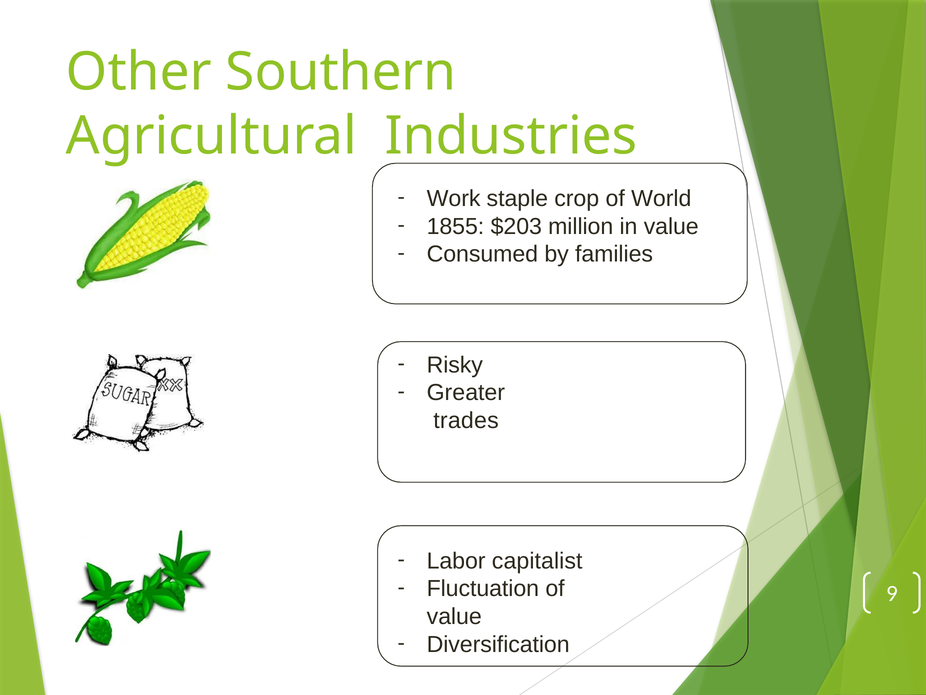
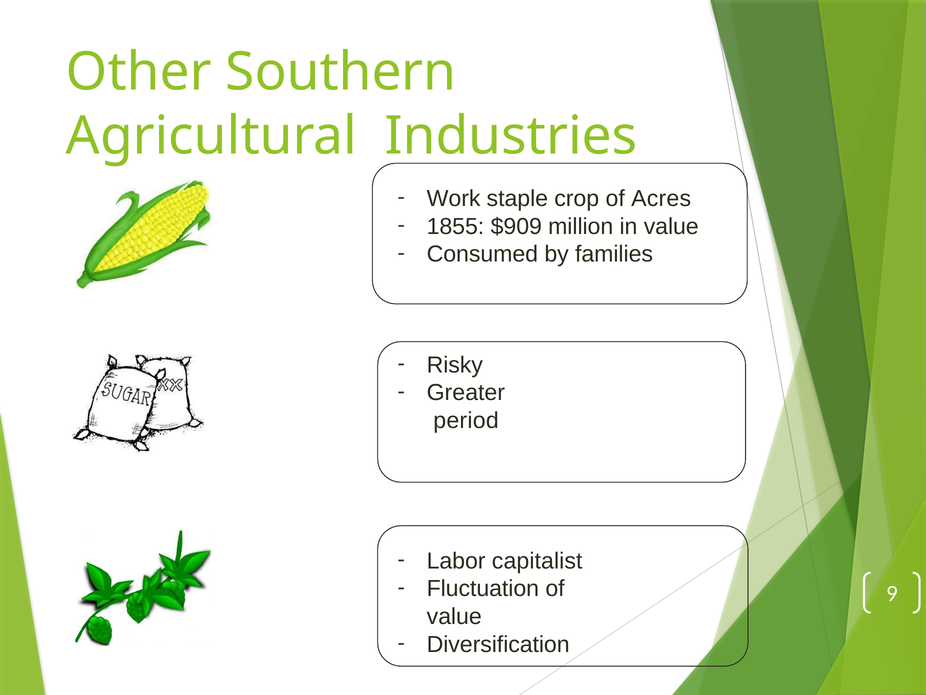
World: World -> Acres (661, 199)
$203: $203 -> $909 (516, 226)
trades: trades -> period (466, 420)
